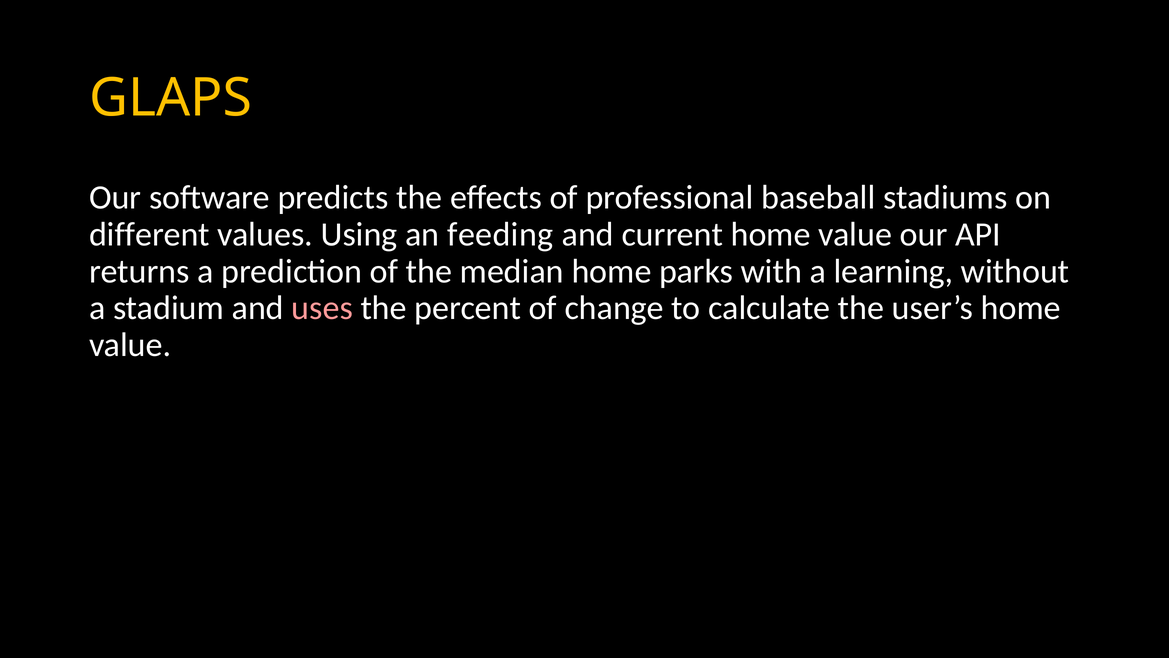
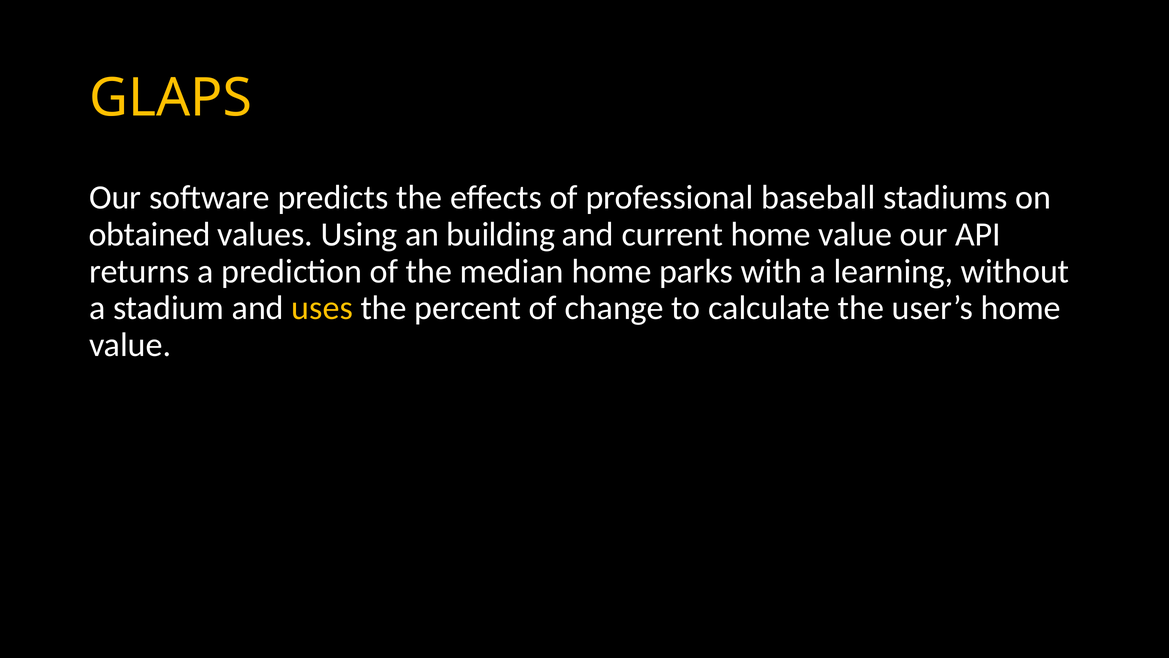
different: different -> obtained (150, 234)
feeding: feeding -> building (501, 234)
uses colour: pink -> yellow (322, 308)
